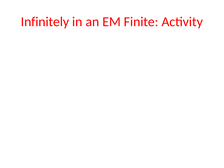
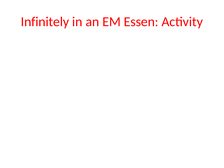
Finite: Finite -> Essen (141, 22)
